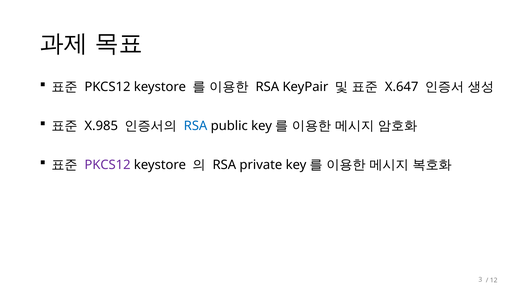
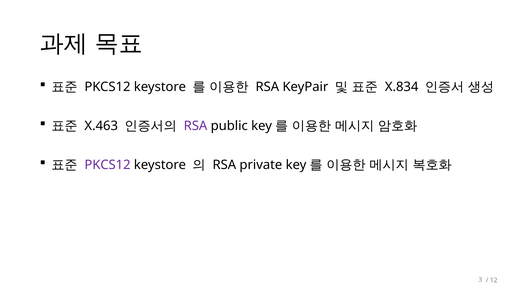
X.647: X.647 -> X.834 (402, 87)
X.985: X.985 -> X.463 (101, 126)
RSA colour: blue -> purple (196, 126)
